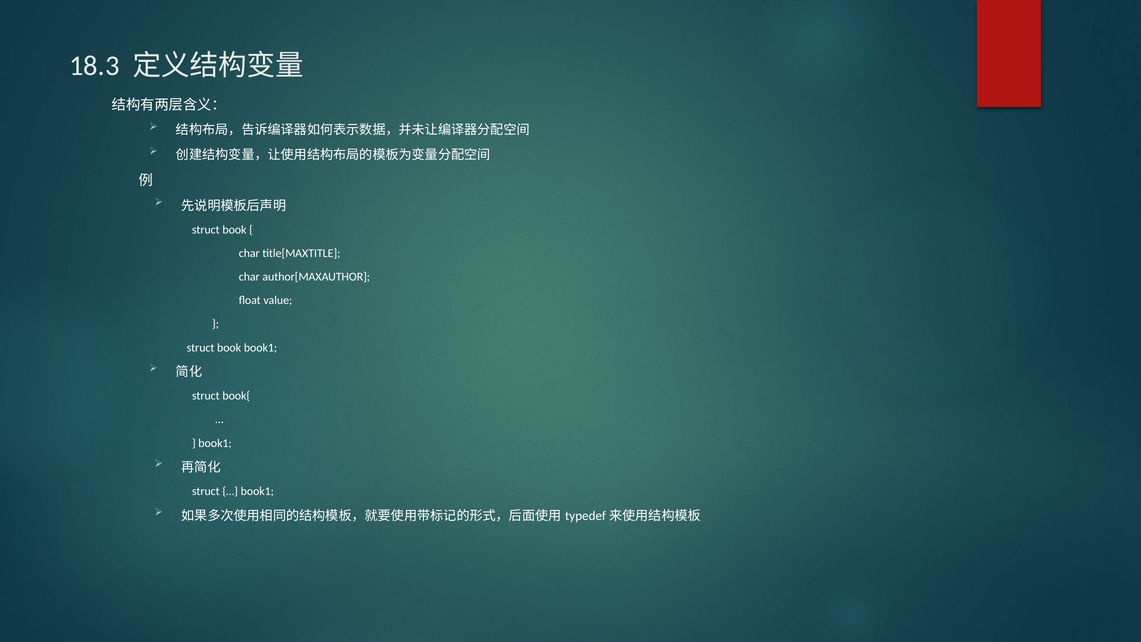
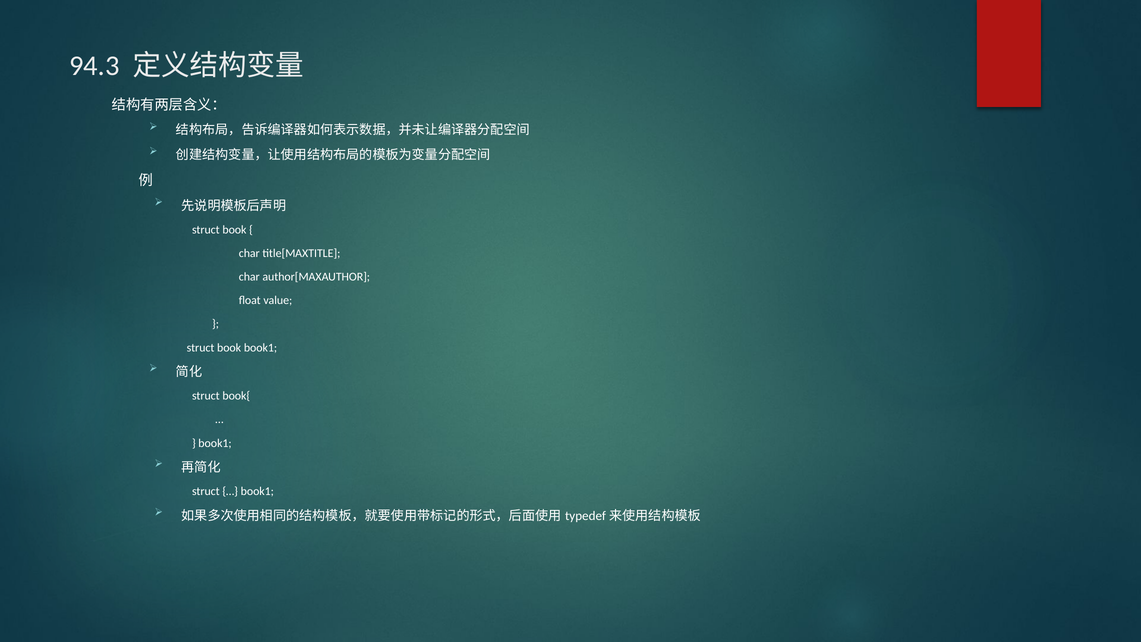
18.3: 18.3 -> 94.3 (94, 66)
